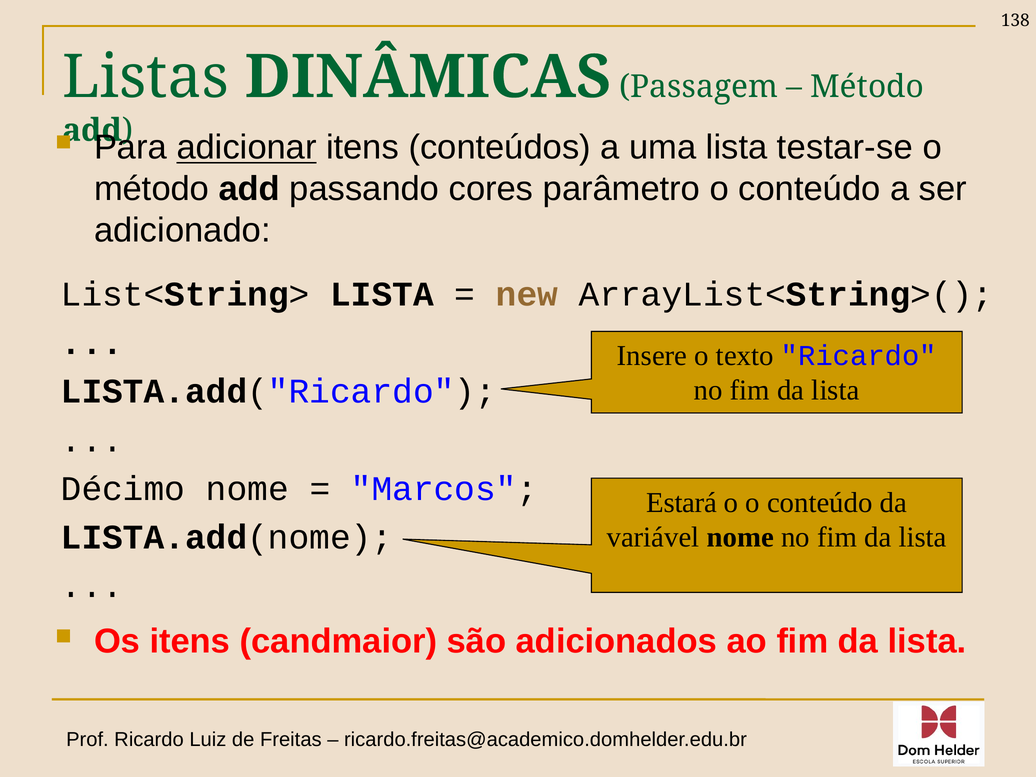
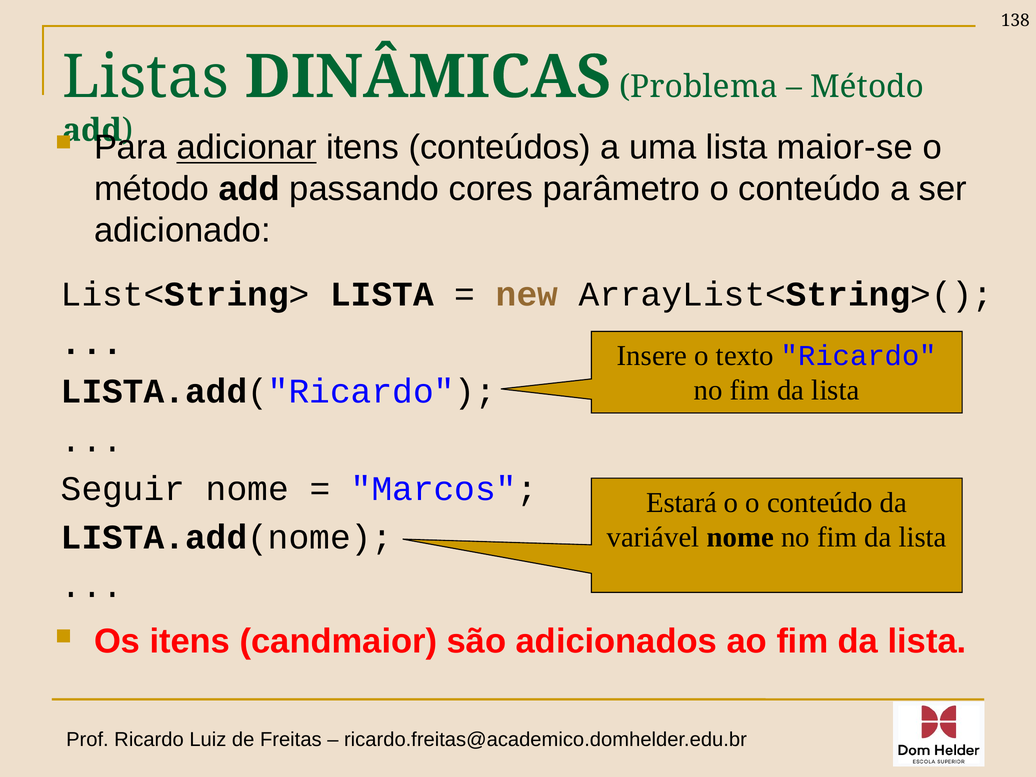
Passagem: Passagem -> Problema (699, 87)
testar-se: testar-se -> maior-se (845, 148)
Décimo: Décimo -> Seguir (123, 489)
